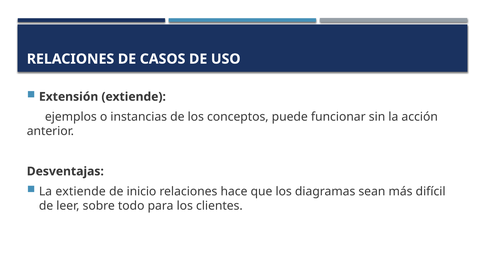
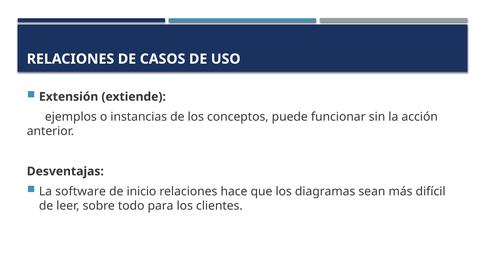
La extiende: extiende -> software (81, 191)
